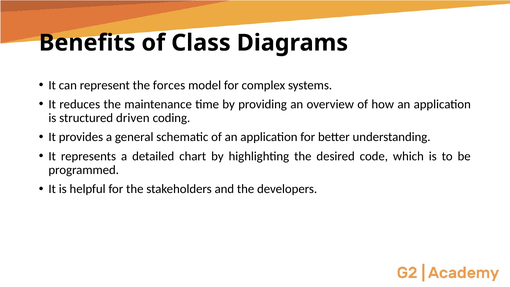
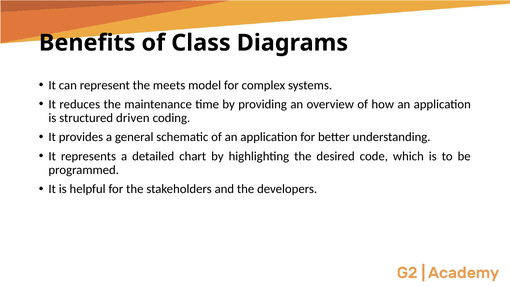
forces: forces -> meets (169, 85)
